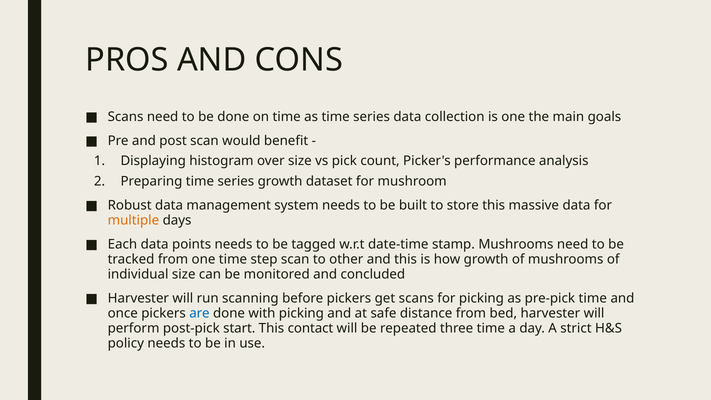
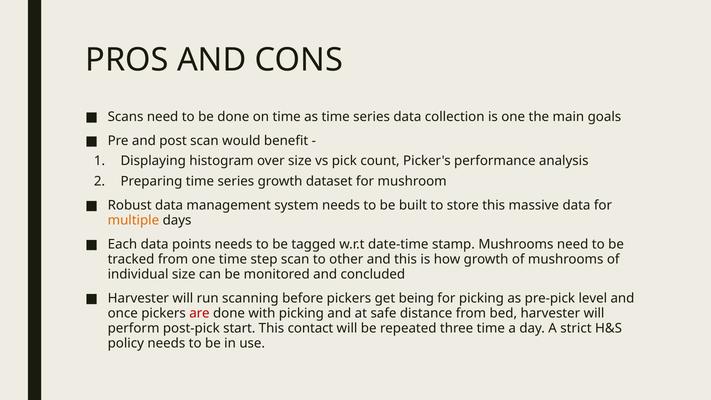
get scans: scans -> being (416, 298)
pre-pick time: time -> level (593, 298)
are colour: blue -> red (199, 313)
